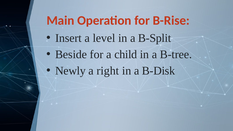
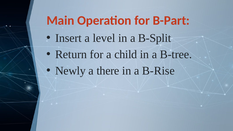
B-Rise: B-Rise -> B-Part (171, 20)
Beside: Beside -> Return (71, 54)
right: right -> there (108, 71)
B-Disk: B-Disk -> B-Rise (158, 71)
